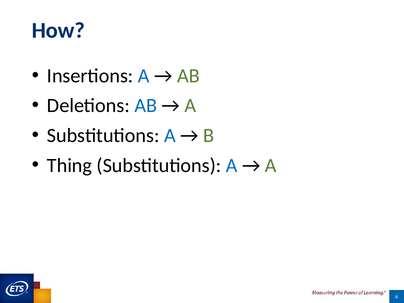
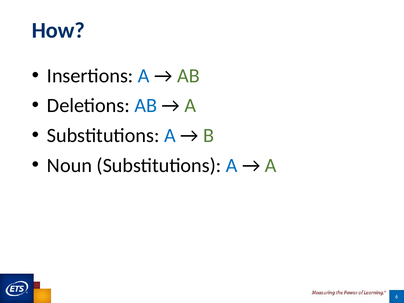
Thing: Thing -> Noun (69, 165)
